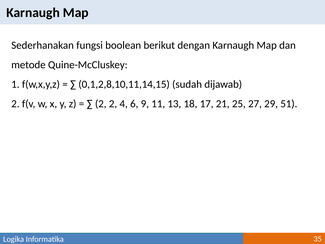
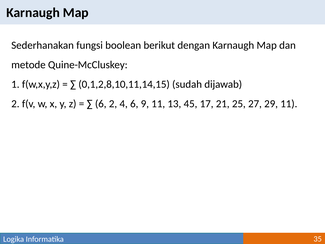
2: 2 -> 6 (101, 104)
18: 18 -> 45 (191, 104)
29 51: 51 -> 11 (289, 104)
